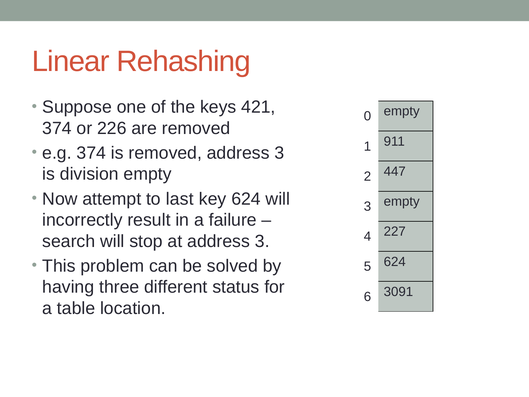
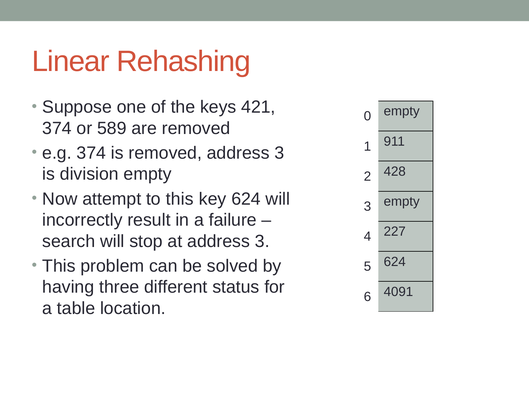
226: 226 -> 589 (112, 128)
447: 447 -> 428 (395, 171)
to last: last -> this (180, 199)
3091: 3091 -> 4091 (398, 292)
